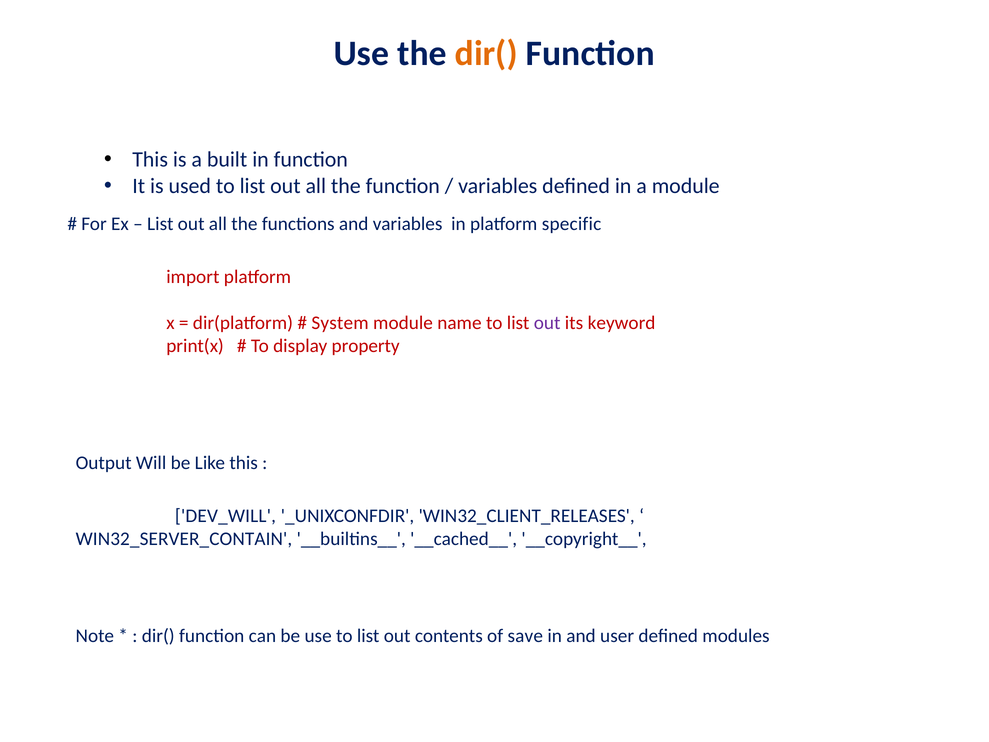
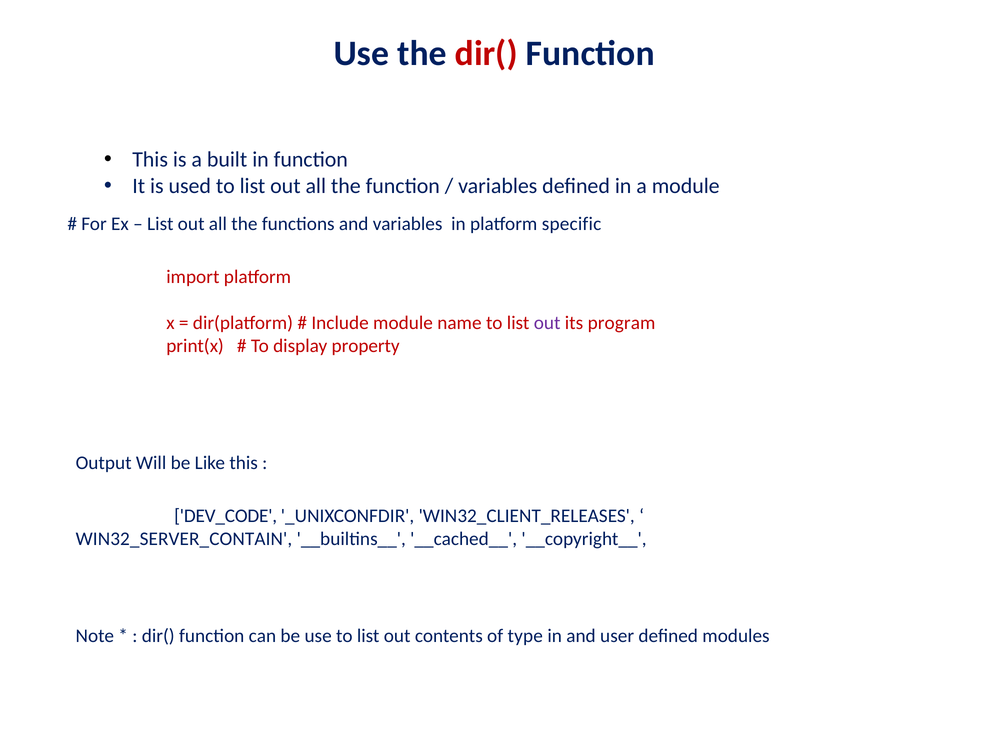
dir( colour: orange -> red (486, 54)
System: System -> Include (340, 323)
keyword: keyword -> program (622, 323)
DEV_WILL: DEV_WILL -> DEV_CODE (226, 516)
save: save -> type (525, 636)
